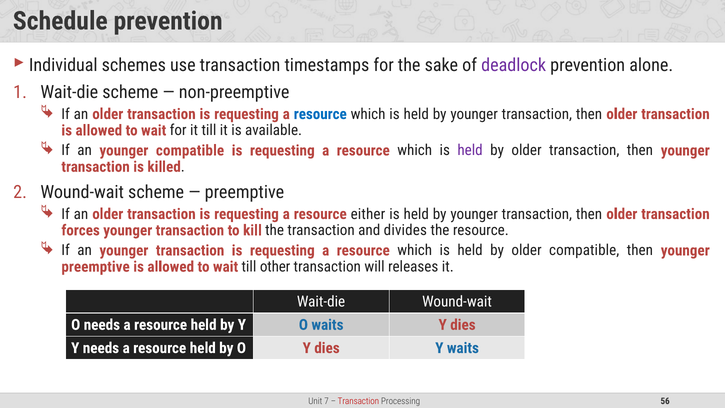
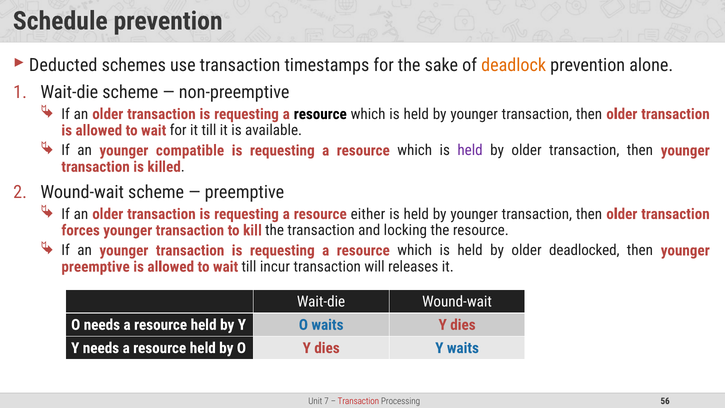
Individual: Individual -> Deducted (63, 65)
deadlock colour: purple -> orange (514, 65)
resource colour: blue -> black (320, 114)
divides: divides -> locking (405, 230)
older compatible: compatible -> deadlocked (584, 250)
other: other -> incur (275, 267)
